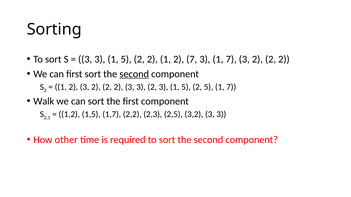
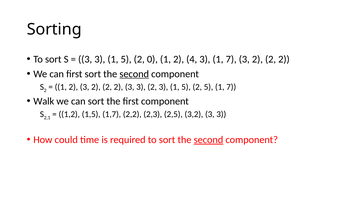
5 2 2: 2 -> 0 (152, 59)
2 7: 7 -> 4 (192, 59)
other: other -> could (66, 140)
second underline: none -> present (208, 140)
